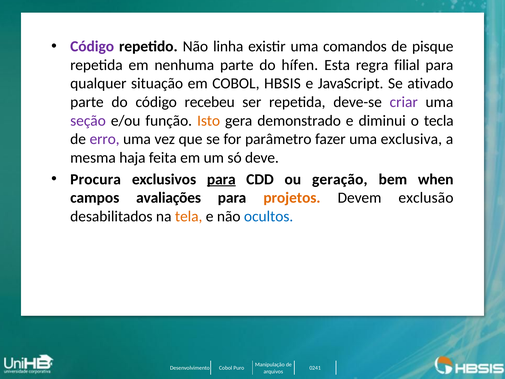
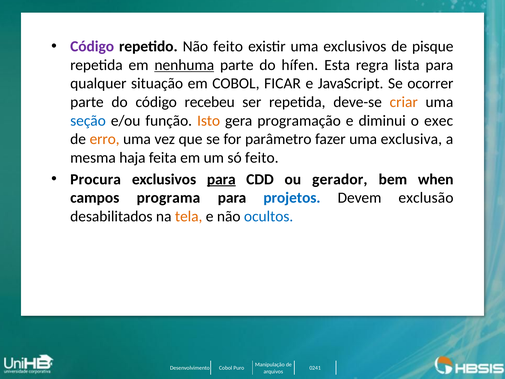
Não linha: linha -> feito (228, 46)
uma comandos: comandos -> exclusivos (355, 46)
nenhuma underline: none -> present (184, 65)
filial: filial -> lista (407, 65)
HBSIS: HBSIS -> FICAR (283, 84)
ativado: ativado -> ocorrer (430, 84)
criar colour: purple -> orange (404, 102)
seção colour: purple -> blue (88, 121)
demonstrado: demonstrado -> programação (299, 121)
tecla: tecla -> exec (439, 121)
erro colour: purple -> orange (105, 139)
só deve: deve -> feito (262, 158)
geração: geração -> gerador (340, 179)
avaliações: avaliações -> programa (168, 198)
projetos colour: orange -> blue (292, 198)
